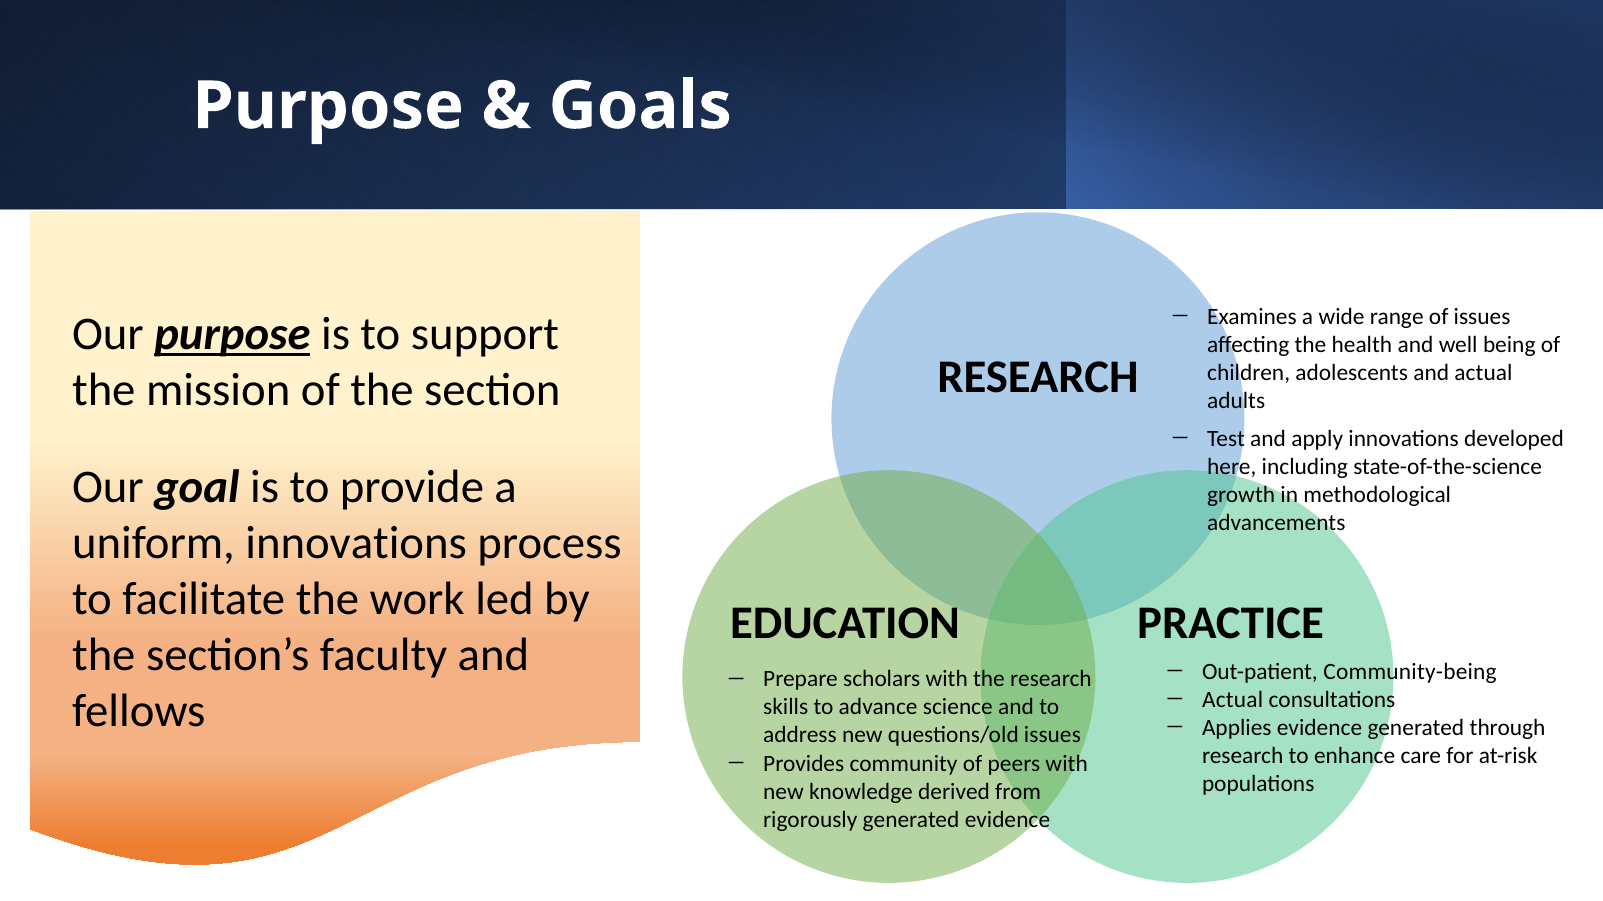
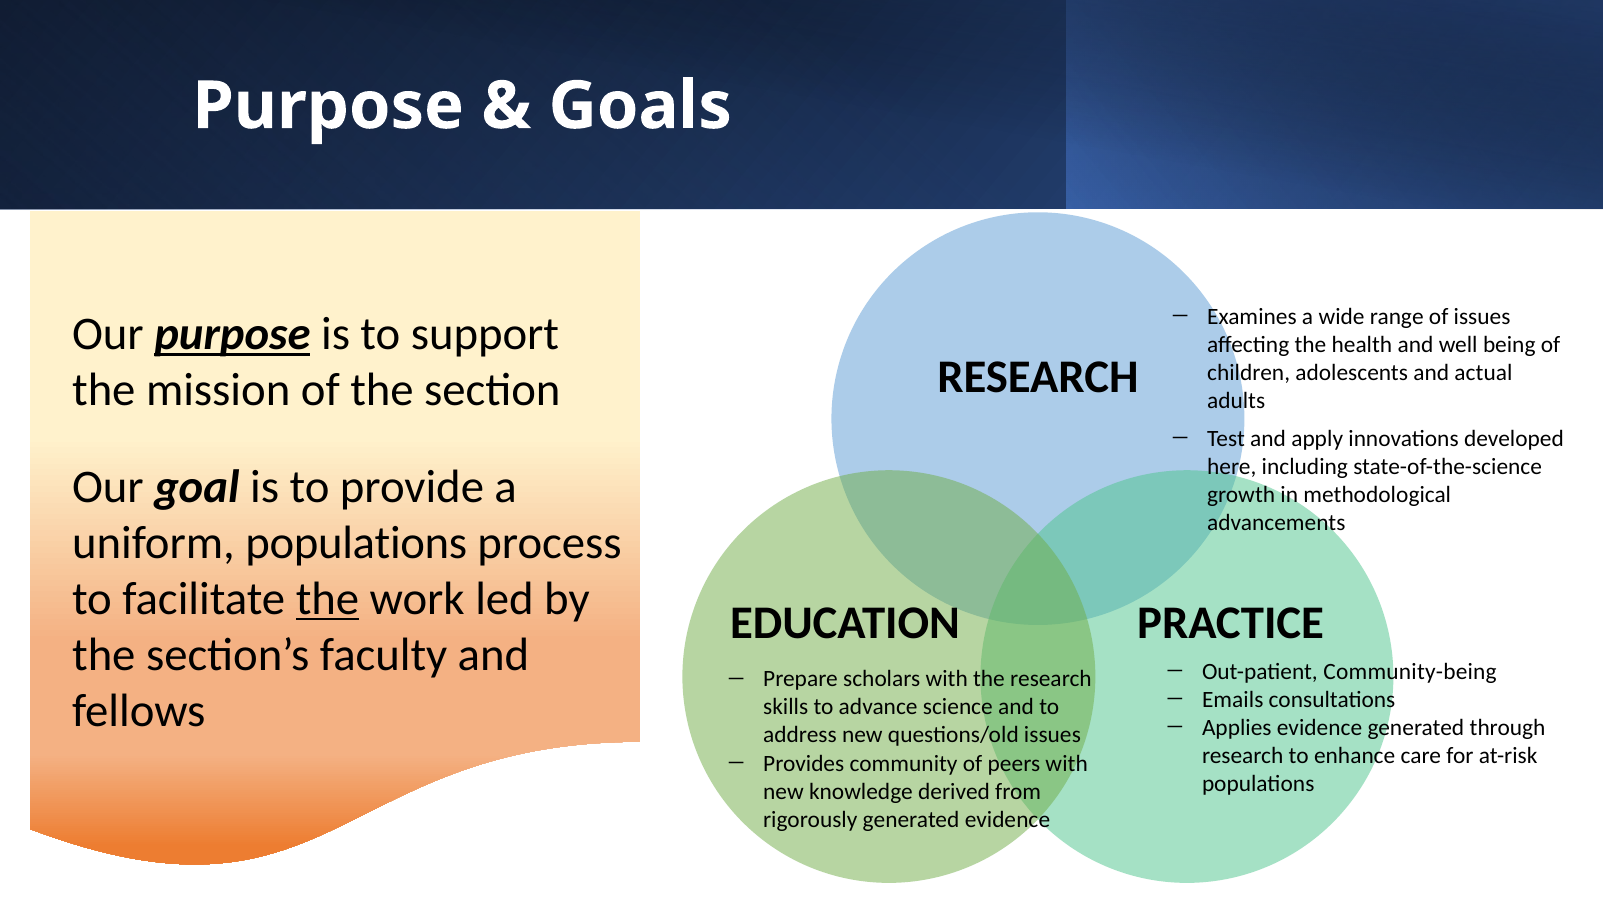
uniform innovations: innovations -> populations (356, 543)
the underline: none -> present (327, 599)
Actual: Actual -> Emails (1233, 700)
